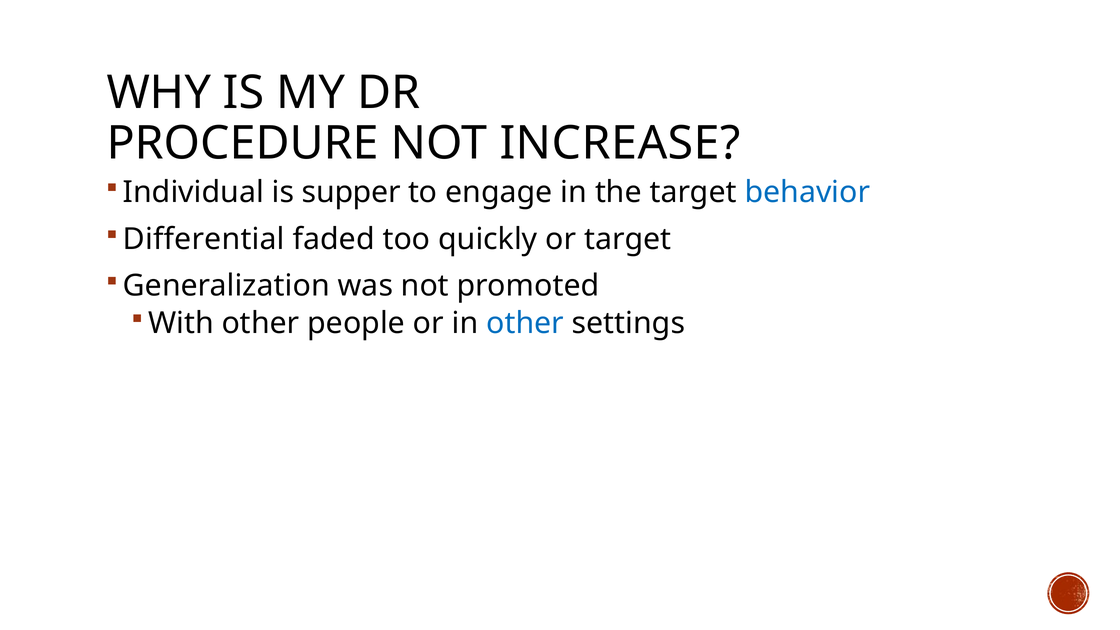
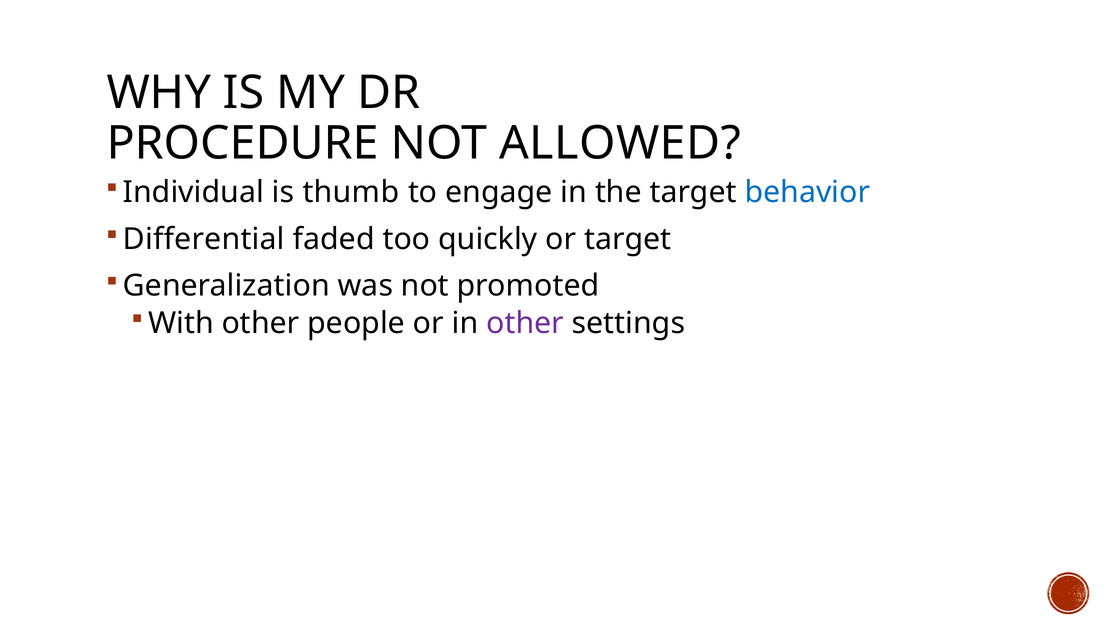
INCREASE: INCREASE -> ALLOWED (620, 143)
supper: supper -> thumb (351, 192)
other colour: blue -> purple (525, 323)
